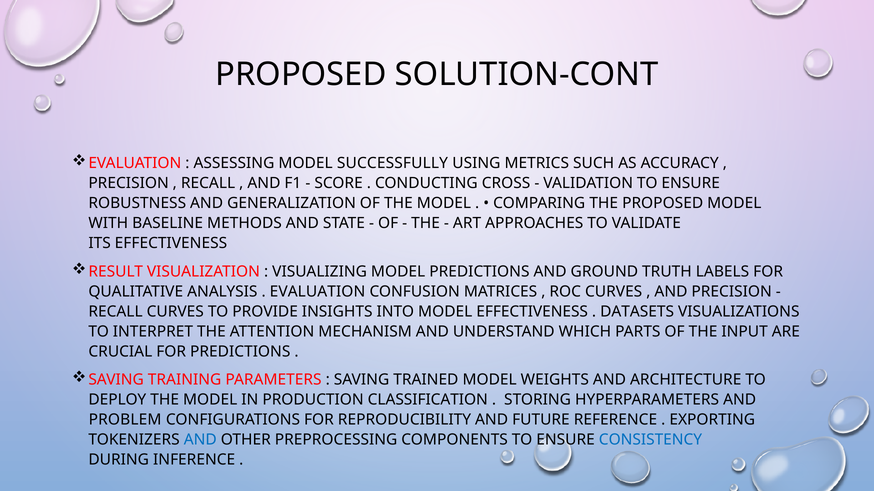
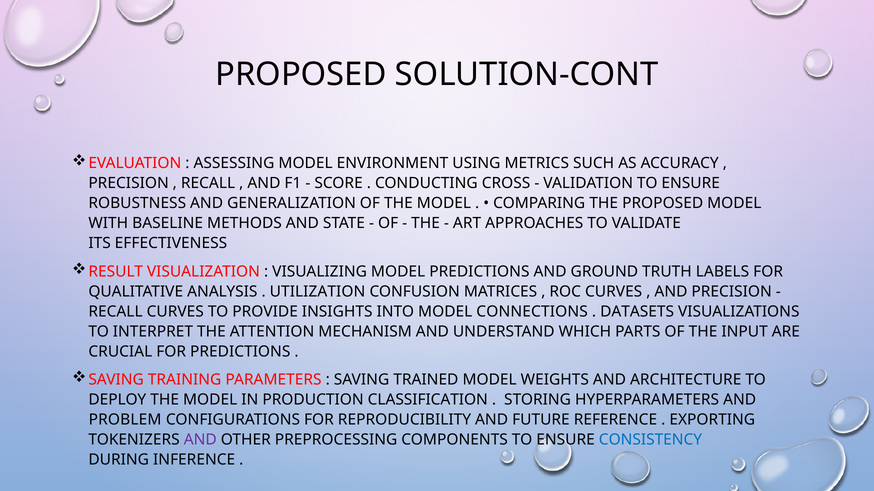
SUCCESSFULLY: SUCCESSFULLY -> ENVIRONMENT (392, 163)
EVALUATION: EVALUATION -> UTILIZATION (318, 292)
MODEL EFFECTIVENESS: EFFECTIVENESS -> CONNECTIONS (532, 312)
AND colour: blue -> purple (200, 440)
